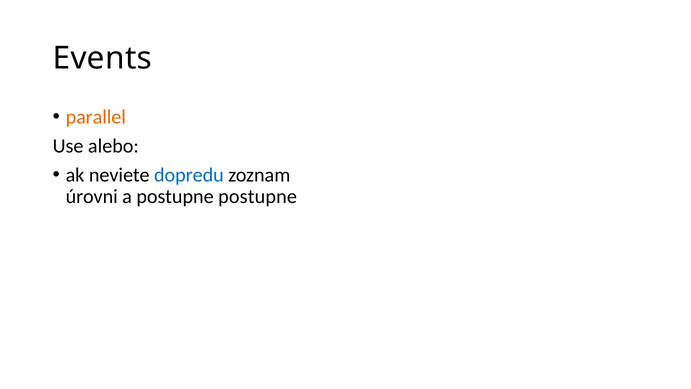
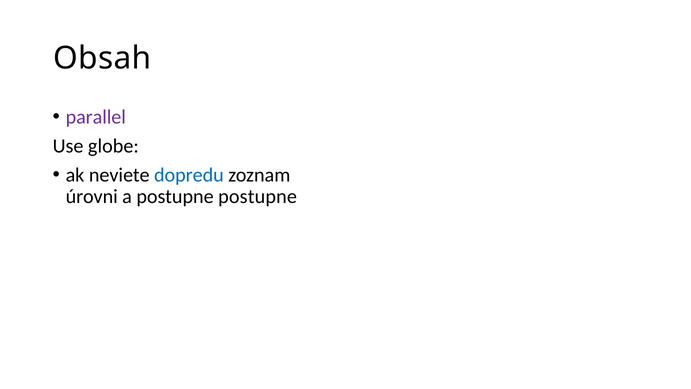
Events: Events -> Obsah (102, 58)
parallel colour: orange -> purple (96, 117)
alebo: alebo -> globe (113, 146)
